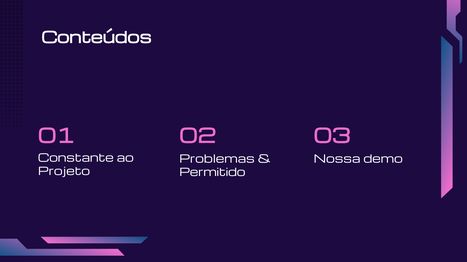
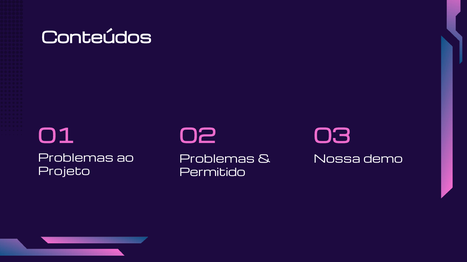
Constante: Constante -> Problemas (76, 159)
